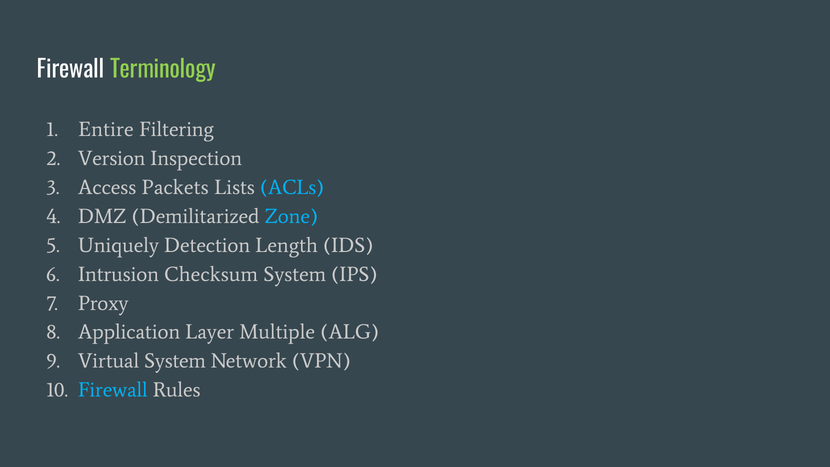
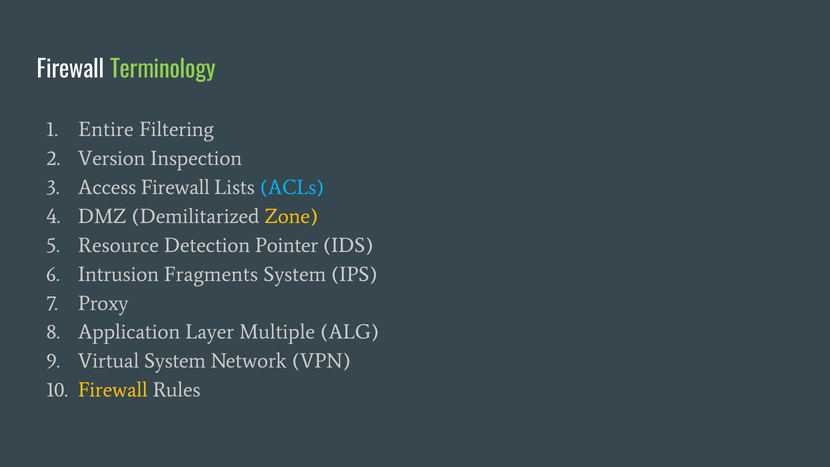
Access Packets: Packets -> Firewall (175, 187)
Zone colour: light blue -> yellow (291, 216)
Uniquely: Uniquely -> Resource (118, 245)
Length: Length -> Pointer (287, 245)
Checksum: Checksum -> Fragments (211, 274)
Firewall colour: light blue -> yellow (113, 390)
